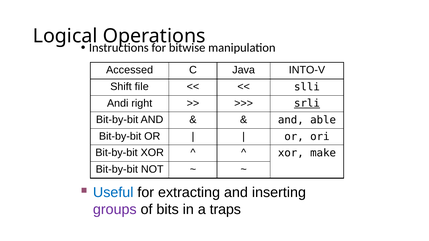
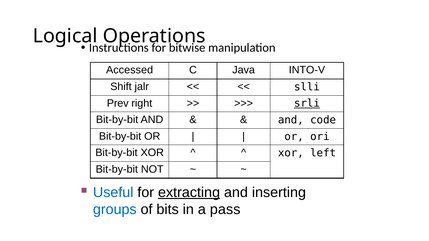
file: file -> jalr (142, 87)
Andi: Andi -> Prev (118, 103)
able: able -> code (323, 120)
make: make -> left (323, 153)
extracting underline: none -> present (189, 193)
groups colour: purple -> blue (115, 210)
traps: traps -> pass (225, 210)
